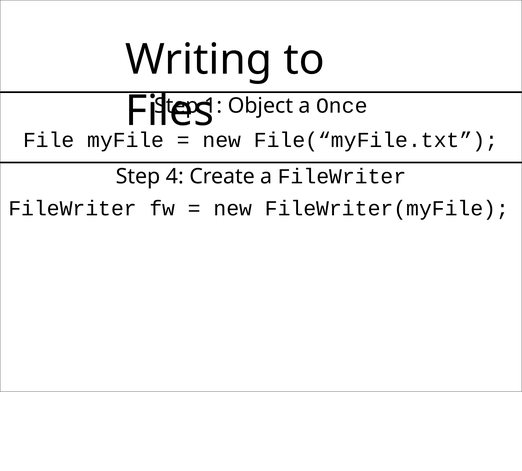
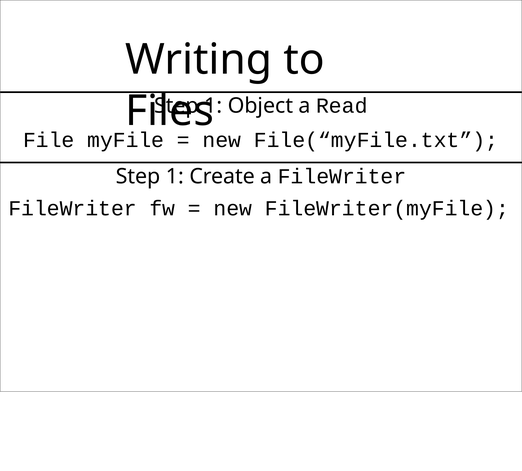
Once: Once -> Read (342, 106)
4: 4 -> 1 (175, 176)
